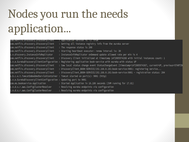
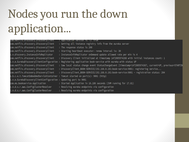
needs: needs -> down (114, 14)
